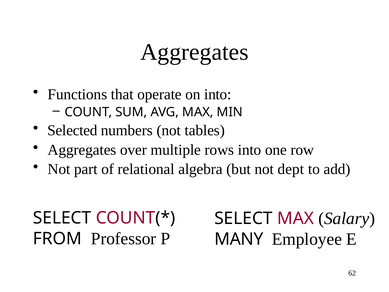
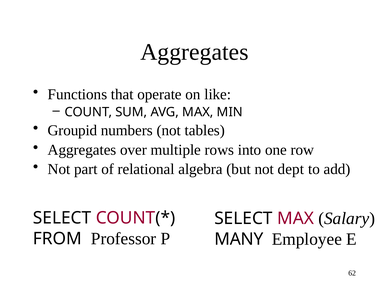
on into: into -> like (218, 94)
Selected: Selected -> Groupid (72, 130)
